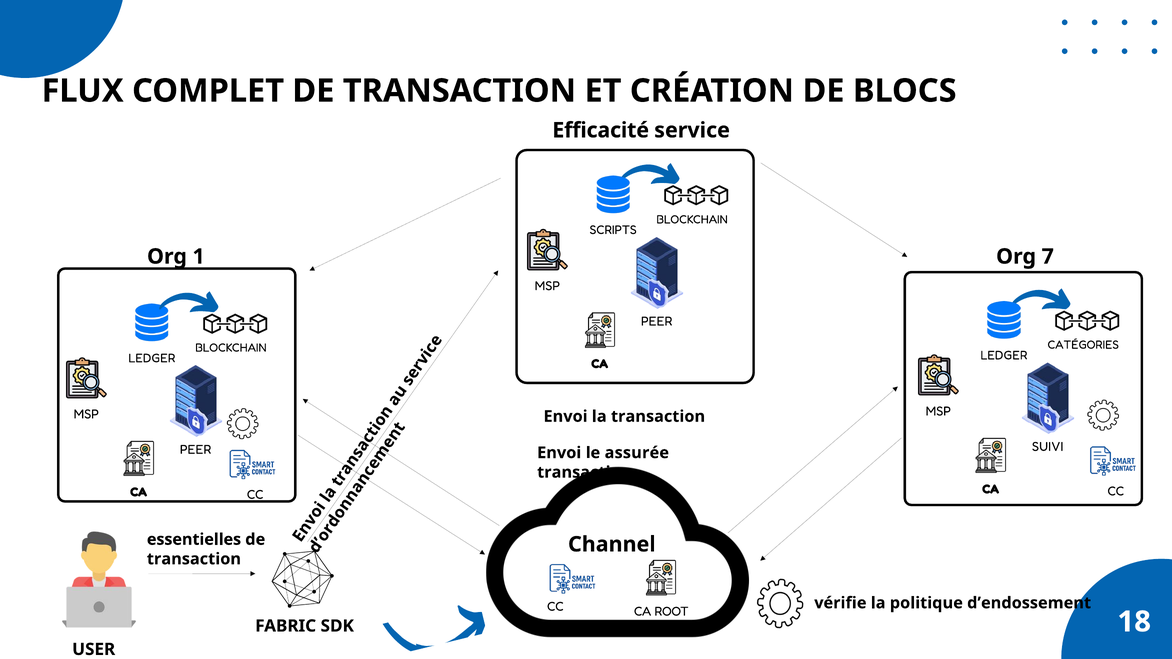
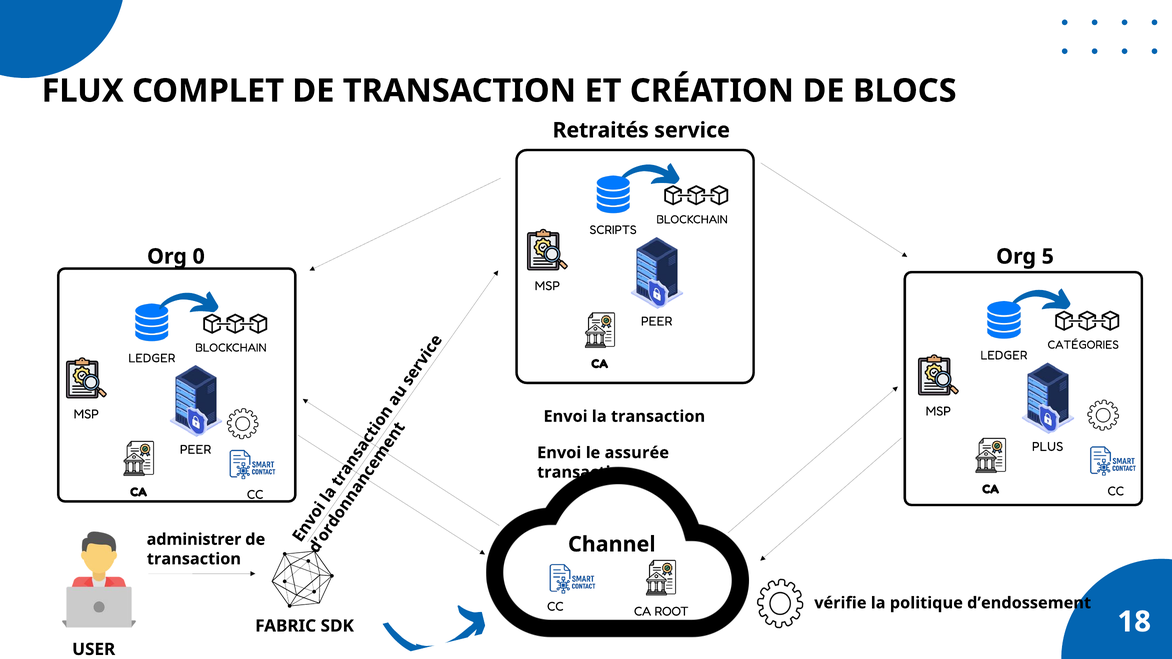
Efficacité: Efficacité -> Retraités (601, 130)
1: 1 -> 0 (199, 257)
7: 7 -> 5 (1048, 257)
SUIVI: SUIVI -> PLUS (1048, 447)
essentielles: essentielles -> administrer (194, 540)
